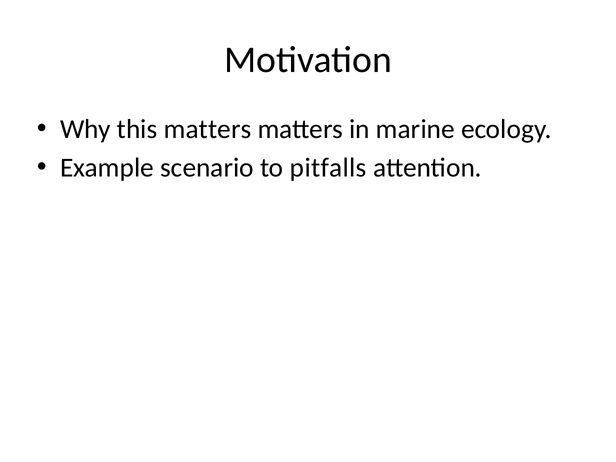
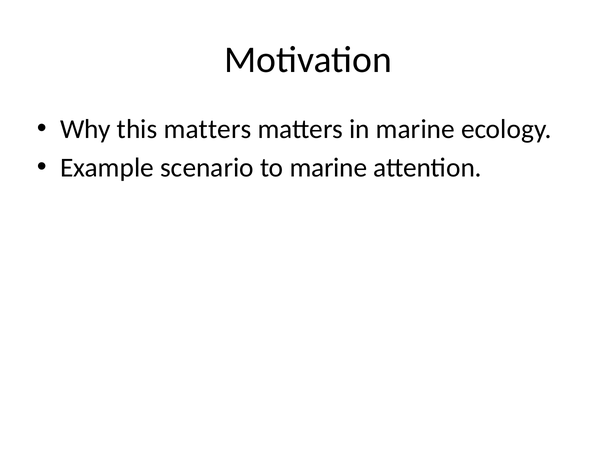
to pitfalls: pitfalls -> marine (328, 168)
